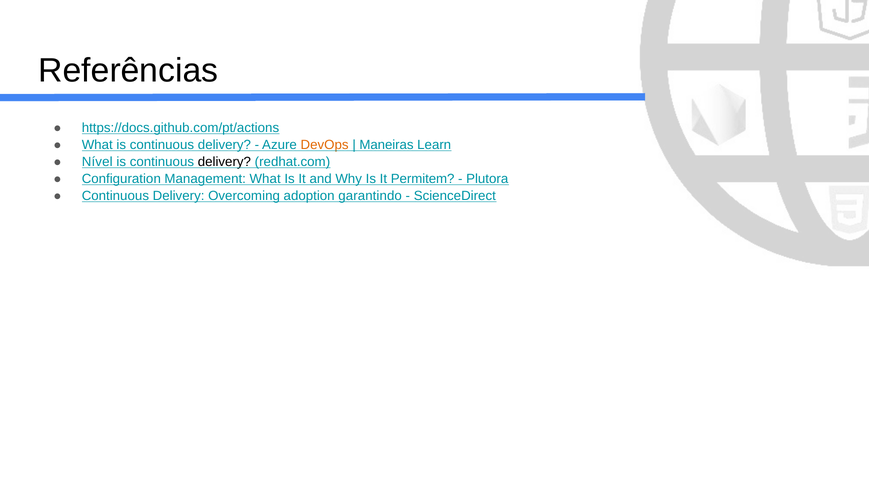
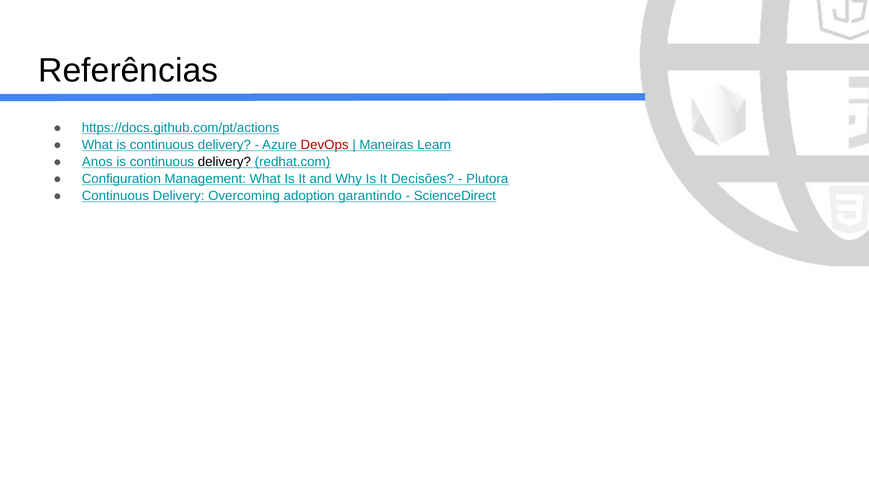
DevOps colour: orange -> red (325, 145)
Nível: Nível -> Anos (97, 162)
Permitem: Permitem -> Decisões (423, 179)
